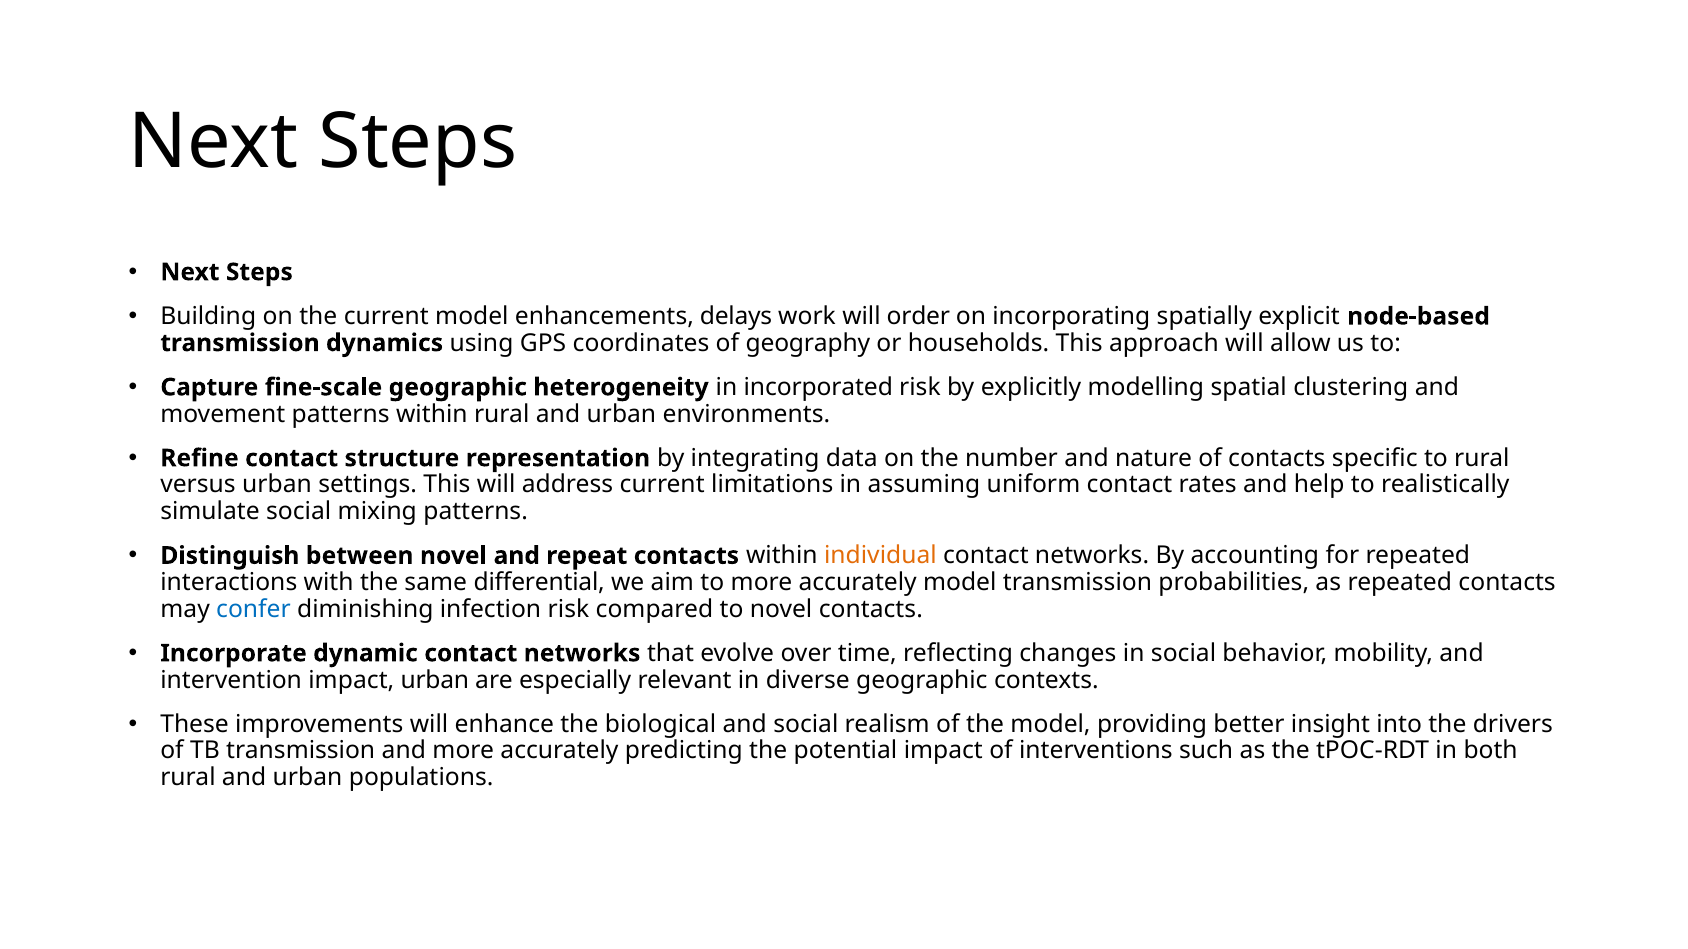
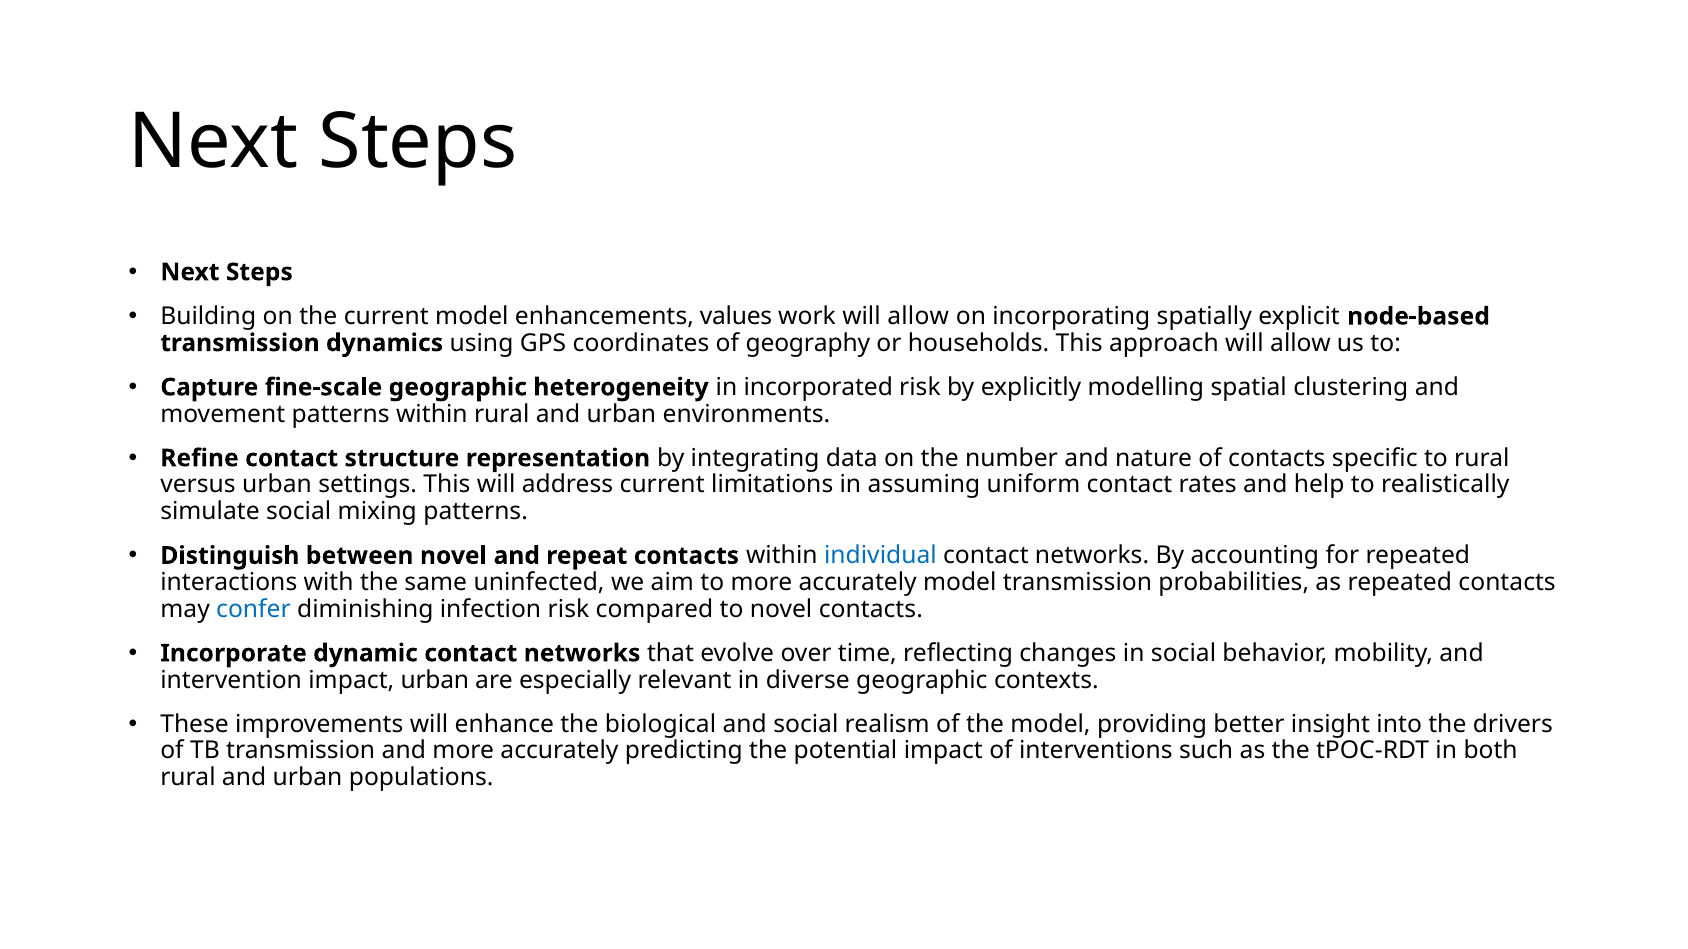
delays: delays -> values (736, 317)
work will order: order -> allow (918, 317)
individual colour: orange -> blue (880, 556)
differential: differential -> uninfected (539, 583)
